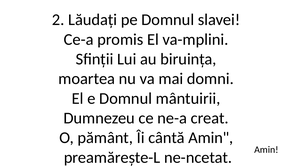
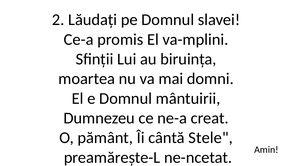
cântă Amin: Amin -> Stele (211, 138)
